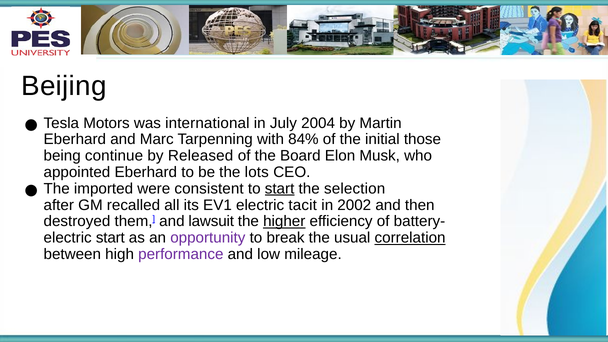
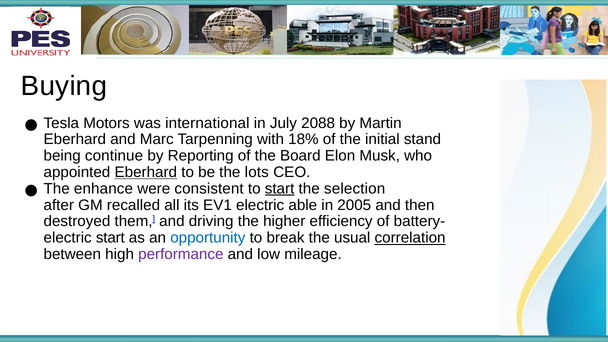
Beijing: Beijing -> Buying (64, 86)
2004: 2004 -> 2088 (318, 123)
84%: 84% -> 18% (303, 139)
those: those -> stand (422, 139)
Released: Released -> Reporting (201, 156)
Eberhard underline: none -> present (146, 172)
imported: imported -> enhance (103, 189)
tacit: tacit -> able (303, 205)
2002: 2002 -> 2005 (354, 205)
lawsuit: lawsuit -> driving (211, 221)
higher underline: present -> none (284, 221)
opportunity colour: purple -> blue (208, 238)
